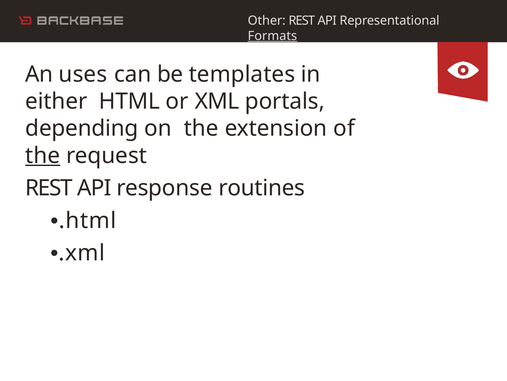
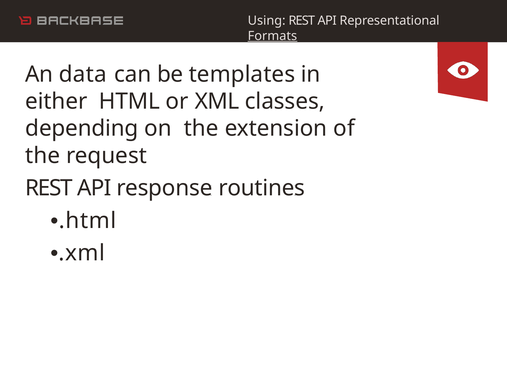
Other: Other -> Using (267, 21)
uses: uses -> data (83, 74)
portals: portals -> classes (285, 101)
the underline: present -> none (43, 155)
